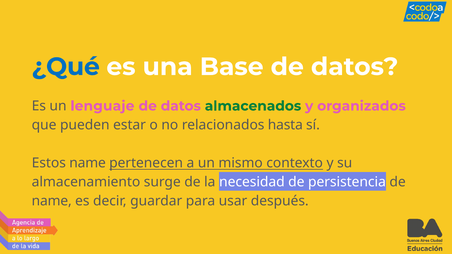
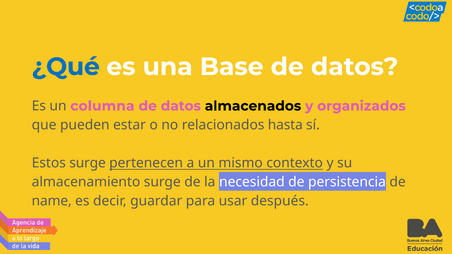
lenguaje: lenguaje -> columna (102, 106)
almacenados colour: green -> black (253, 106)
Estos name: name -> surge (88, 163)
